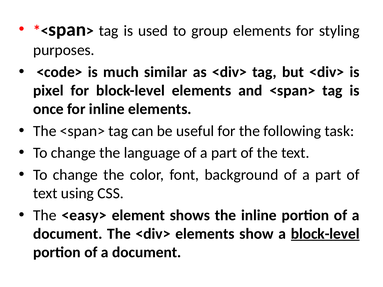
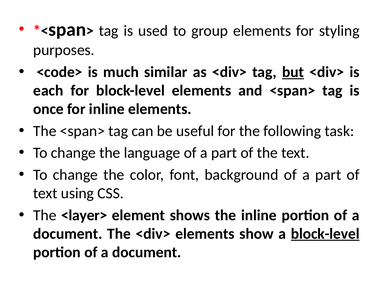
but underline: none -> present (293, 72)
pixel: pixel -> each (48, 91)
<easy>: <easy> -> <layer> (84, 215)
